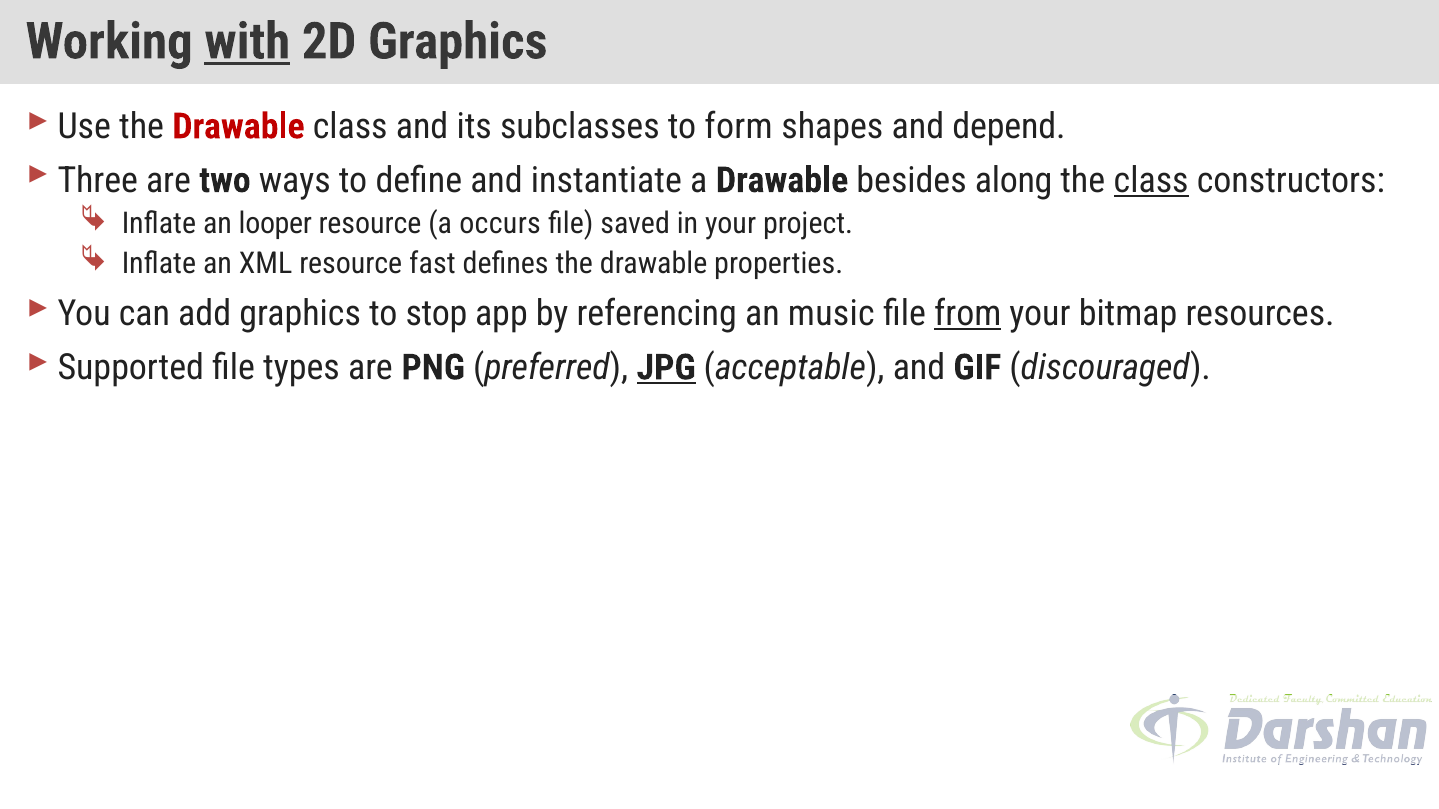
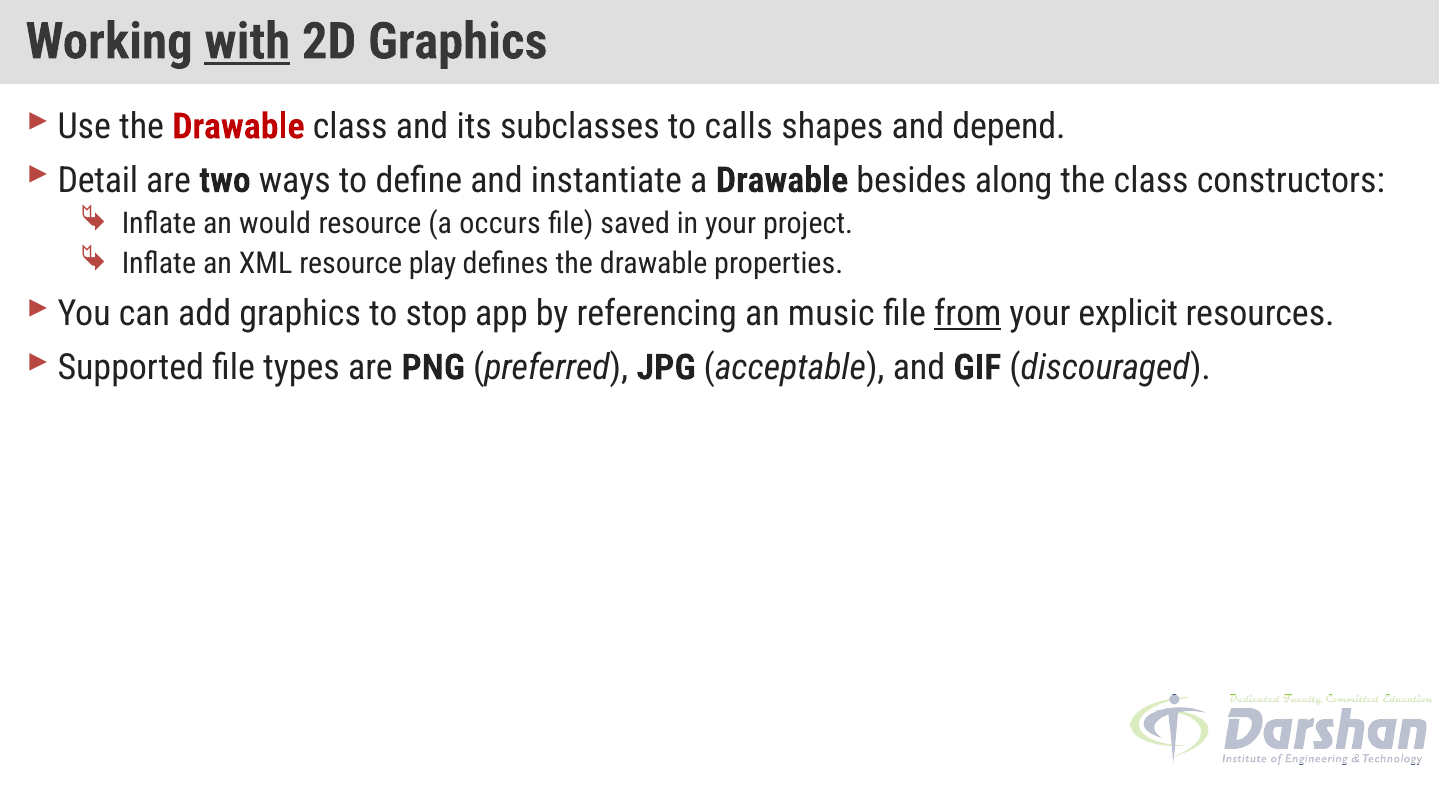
form: form -> calls (739, 127)
Three: Three -> Detail (98, 180)
class underline: present -> none (1151, 180)
looper: looper -> would (275, 223)
fast: fast -> play (433, 263)
bitmap: bitmap -> explicit (1128, 314)
JPG underline: present -> none (666, 368)
